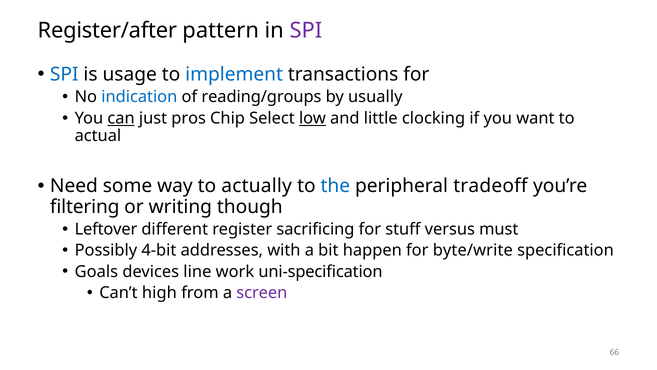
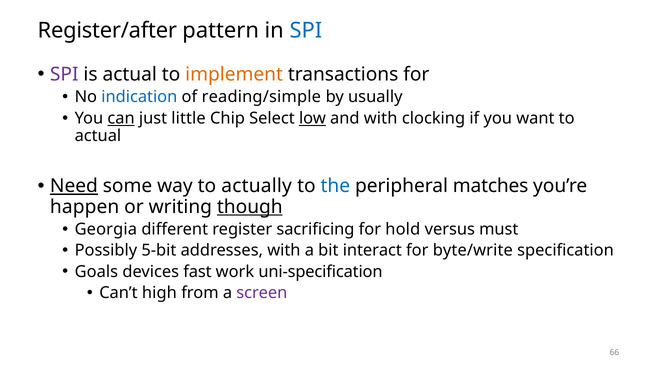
SPI colour: purple -> blue (306, 31)
SPI colour: blue -> purple (64, 74)
is usage: usage -> actual (130, 74)
implement colour: blue -> orange (234, 74)
reading/groups: reading/groups -> reading/simple (261, 97)
pros: pros -> little (189, 118)
and little: little -> with (381, 118)
Need underline: none -> present (74, 186)
tradeoff: tradeoff -> matches (491, 186)
filtering: filtering -> happen (85, 206)
though underline: none -> present (250, 206)
Leftover: Leftover -> Georgia (106, 229)
stuff: stuff -> hold (403, 229)
4-bit: 4-bit -> 5-bit (159, 250)
happen: happen -> interact (372, 250)
line: line -> fast (197, 271)
